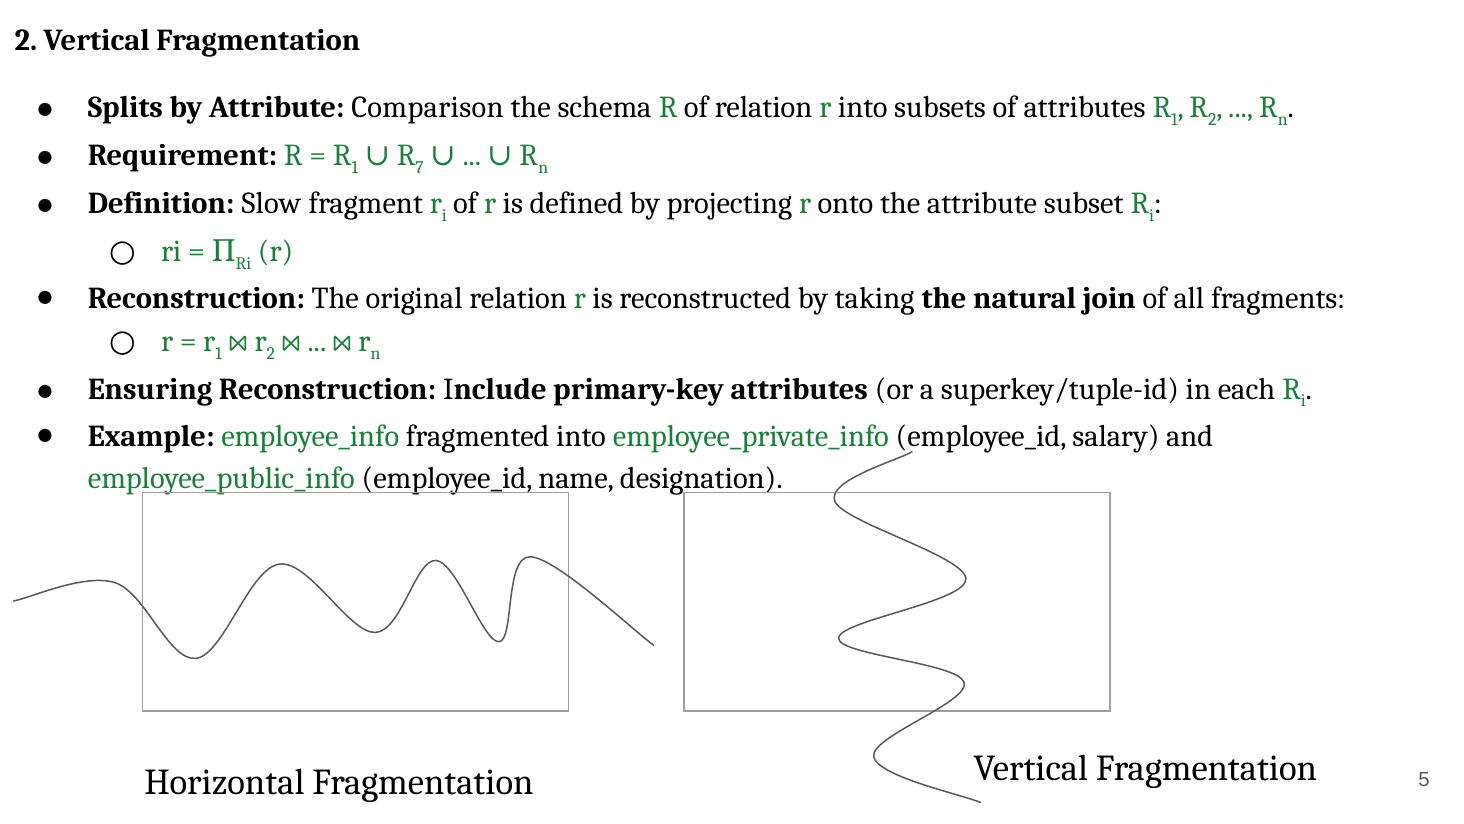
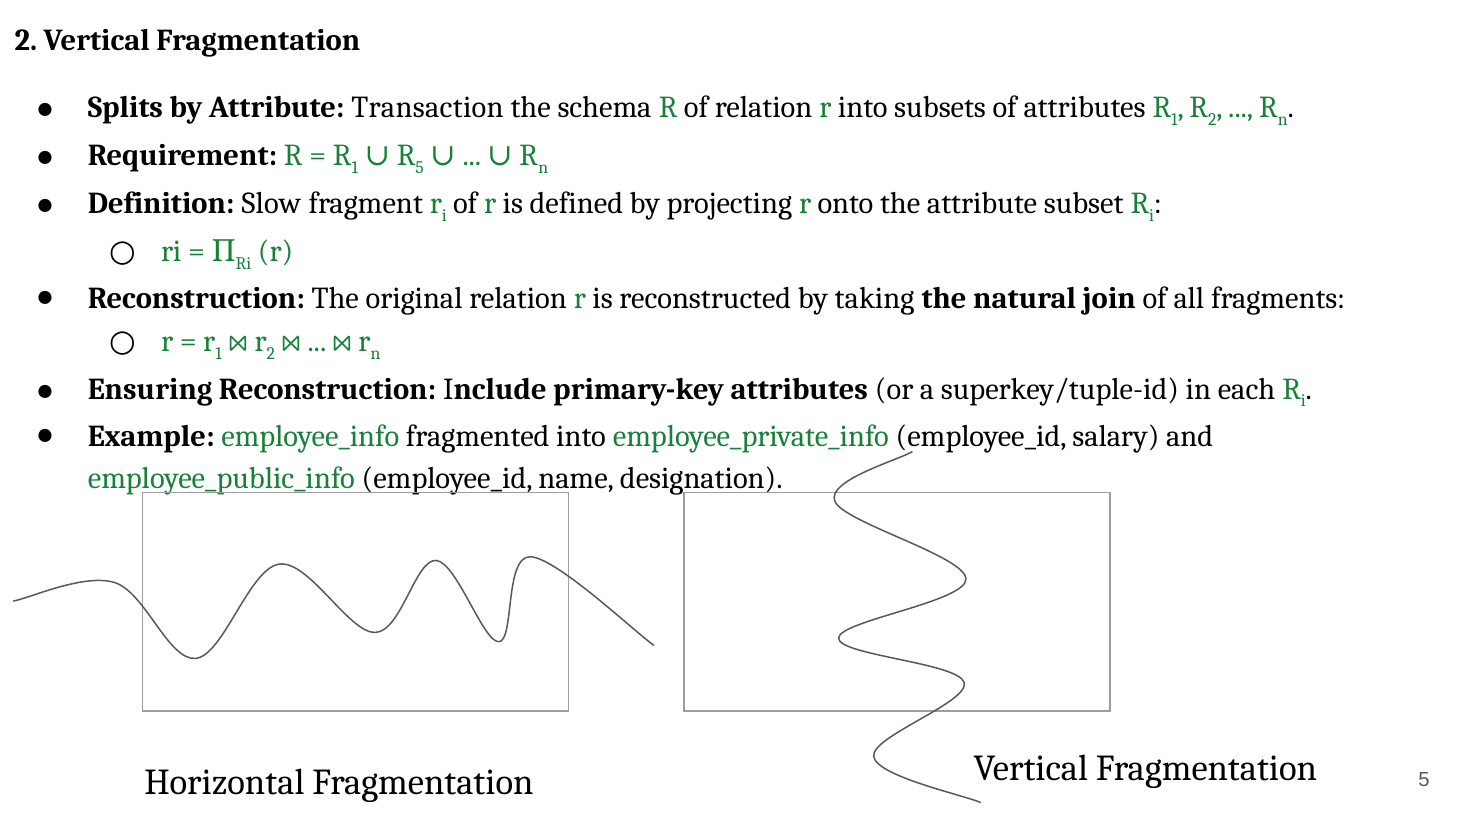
Comparison: Comparison -> Transaction (428, 108)
7: 7 -> 5 (420, 167)
